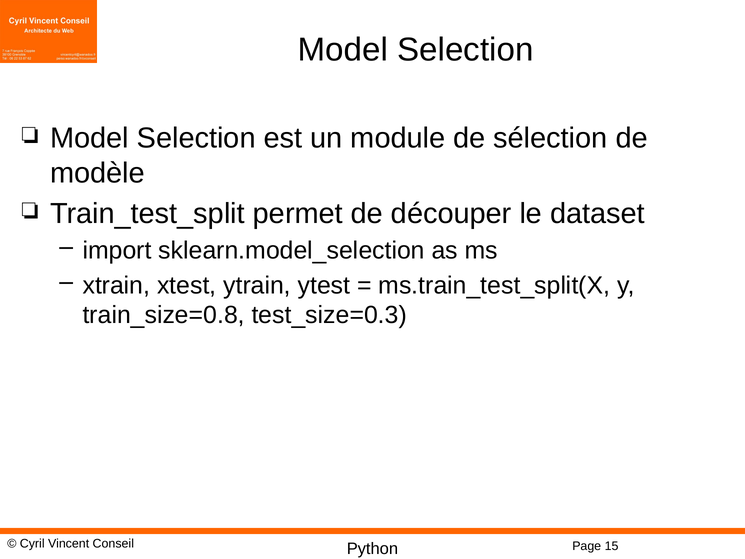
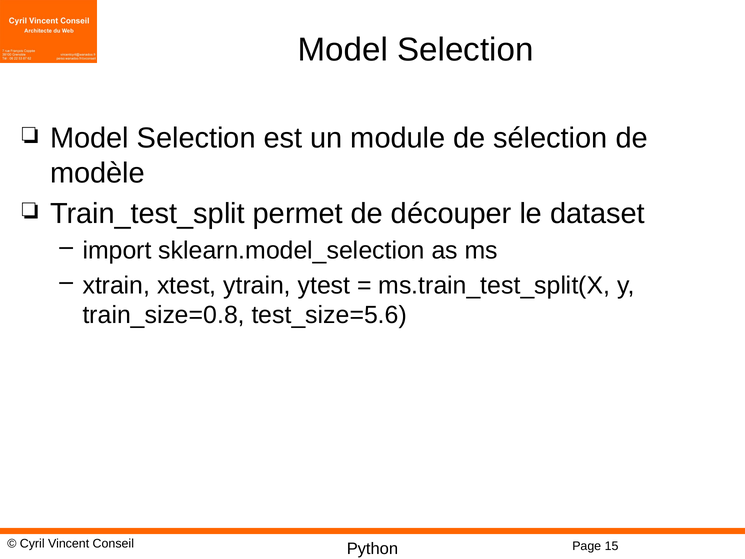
test_size=0.3: test_size=0.3 -> test_size=5.6 (329, 315)
